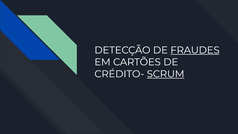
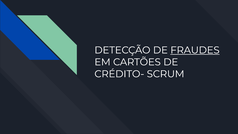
SCRUM underline: present -> none (166, 74)
